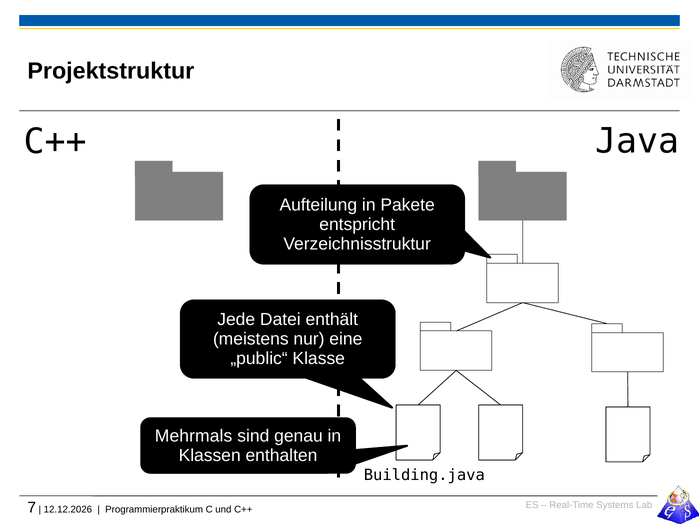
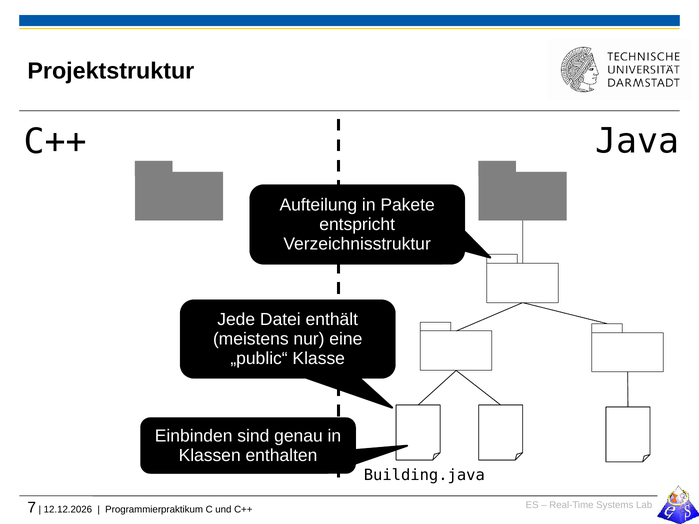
Mehrmals: Mehrmals -> Einbinden (194, 436)
